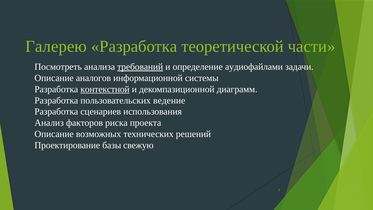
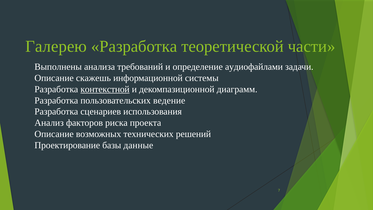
Посмотреть: Посмотреть -> Выполнены (58, 67)
требований underline: present -> none (140, 67)
аналогов: аналогов -> скажешь (93, 78)
свежую: свежую -> данные (138, 145)
